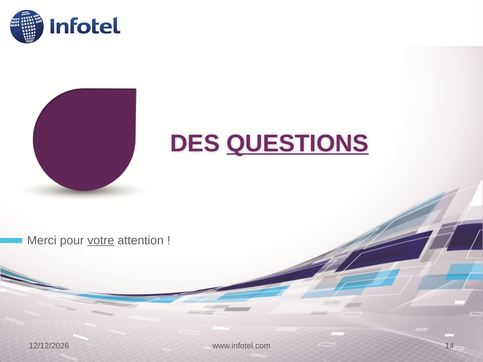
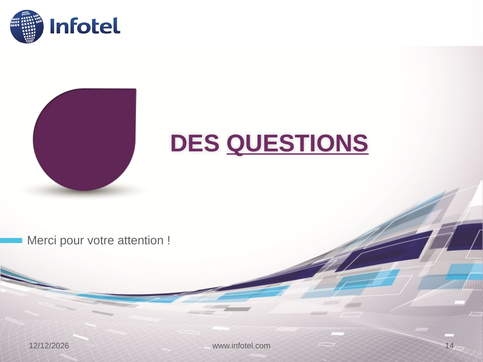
votre underline: present -> none (101, 241)
